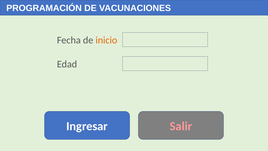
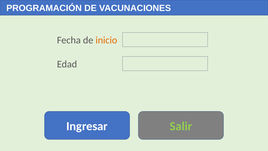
Salir colour: pink -> light green (181, 126)
